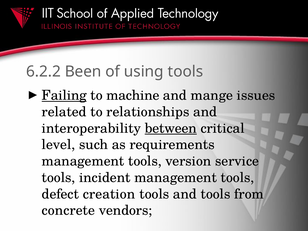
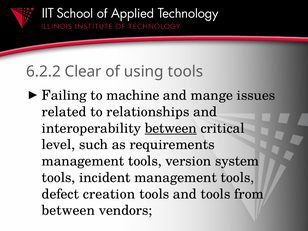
Been: Been -> Clear (83, 72)
Failing underline: present -> none (64, 95)
service: service -> system (237, 161)
concrete: concrete -> between (68, 210)
